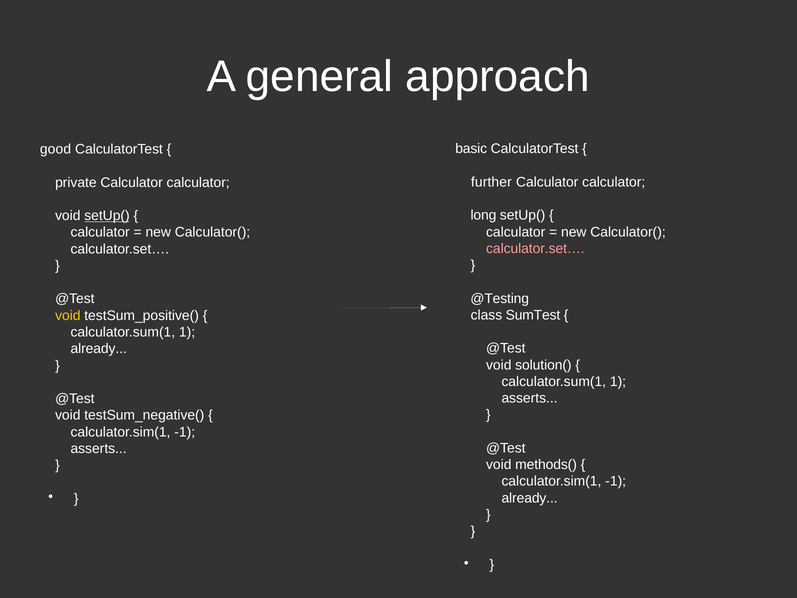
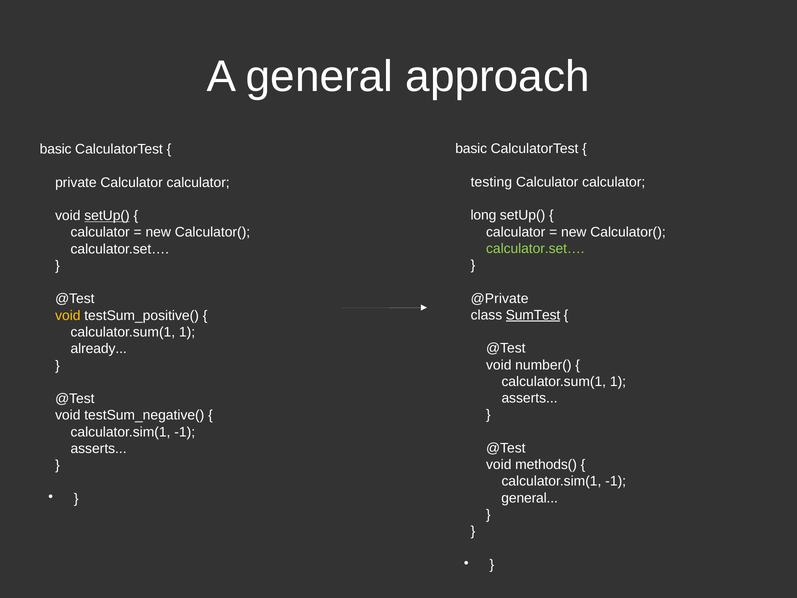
good: good -> basic (56, 149)
further: further -> testing (491, 182)
calculator.set… colour: pink -> light green (535, 248)
@Testing: @Testing -> @Private (500, 298)
SumTest underline: none -> present (533, 315)
solution(: solution( -> number( (543, 365)
already: already -> general (530, 498)
